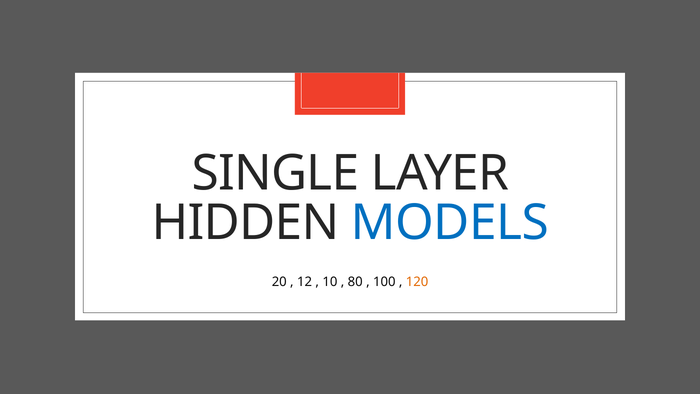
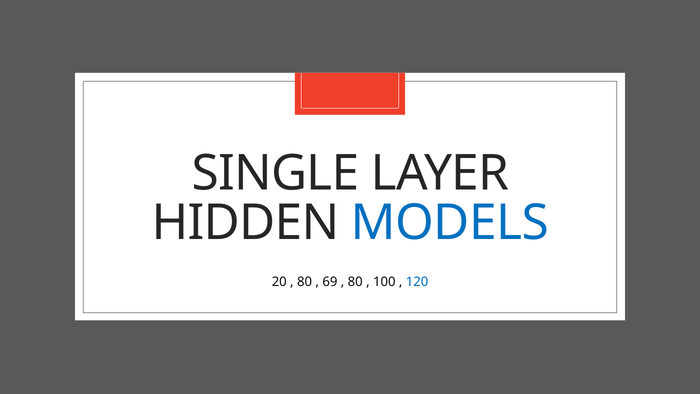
12: 12 -> 80 (305, 282)
10: 10 -> 69 (330, 282)
120 colour: orange -> blue (417, 282)
